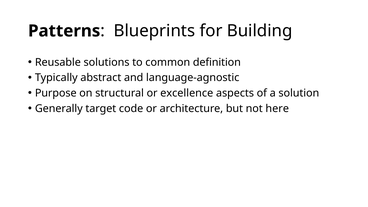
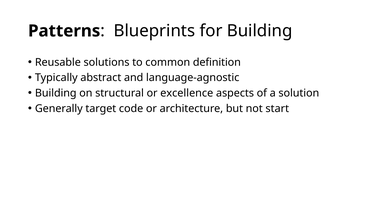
Purpose: Purpose -> Building (56, 93)
here: here -> start (277, 109)
